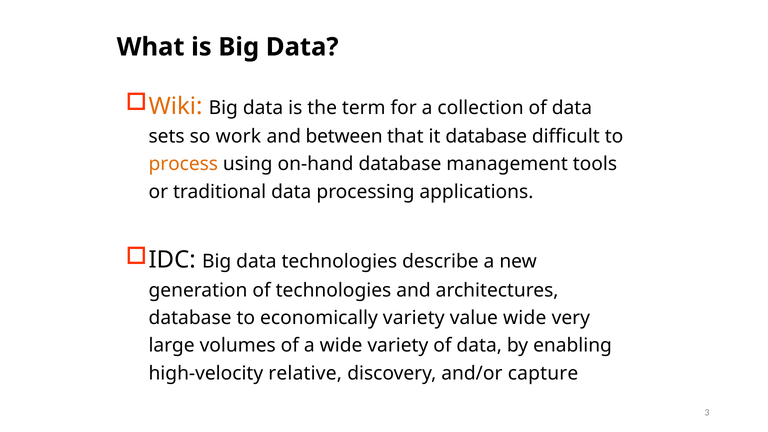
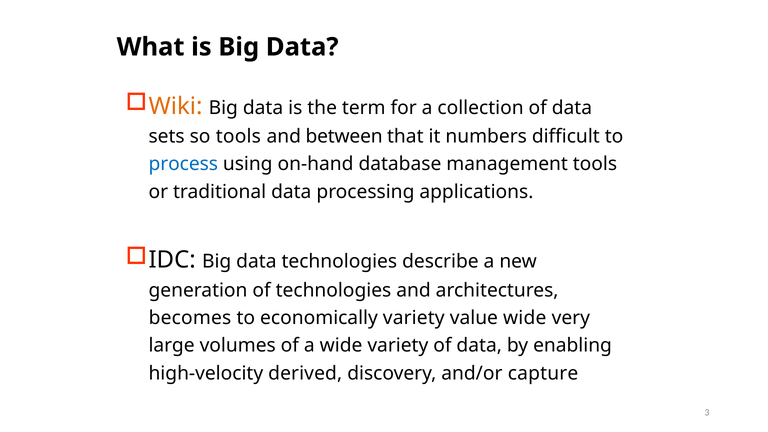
so work: work -> tools (238, 136)
it database: database -> numbers (486, 136)
process colour: orange -> blue (183, 164)
database: database -> becomes (190, 318)
relative: relative -> derived (305, 373)
